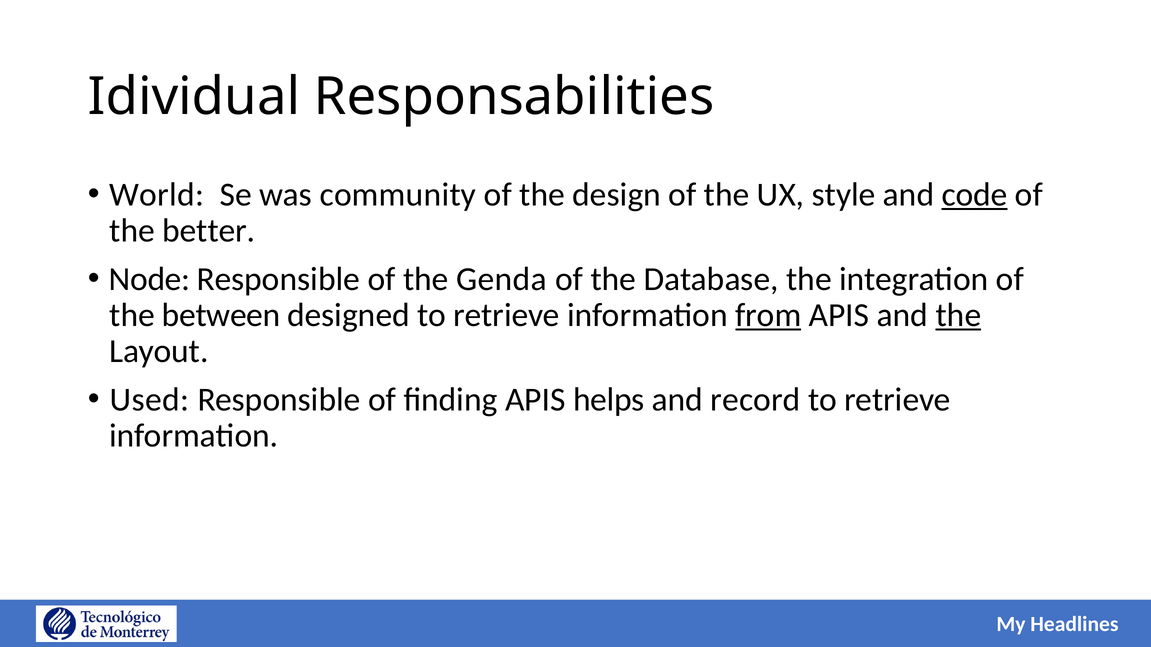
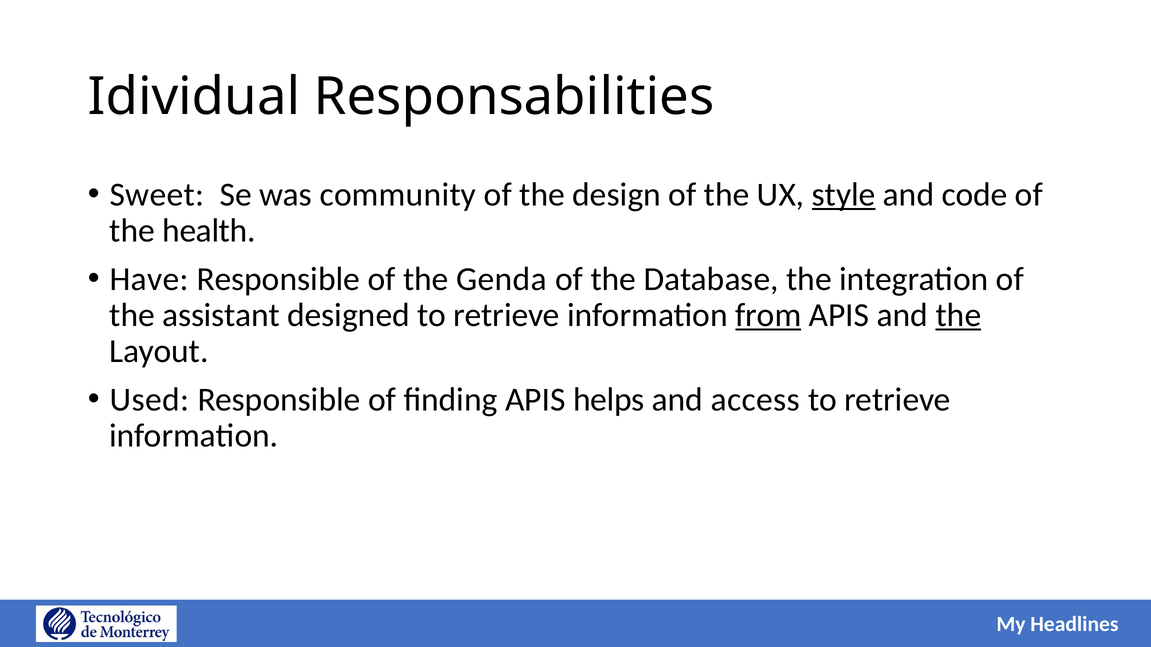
World: World -> Sweet (157, 195)
style underline: none -> present (844, 195)
code underline: present -> none (975, 195)
better: better -> health (209, 231)
Node: Node -> Have (149, 279)
between: between -> assistant (221, 315)
record: record -> access (755, 400)
